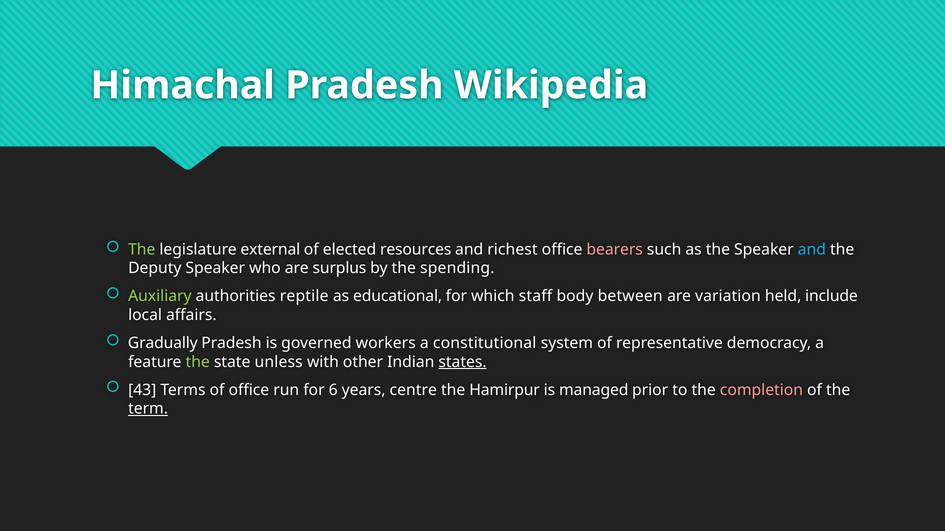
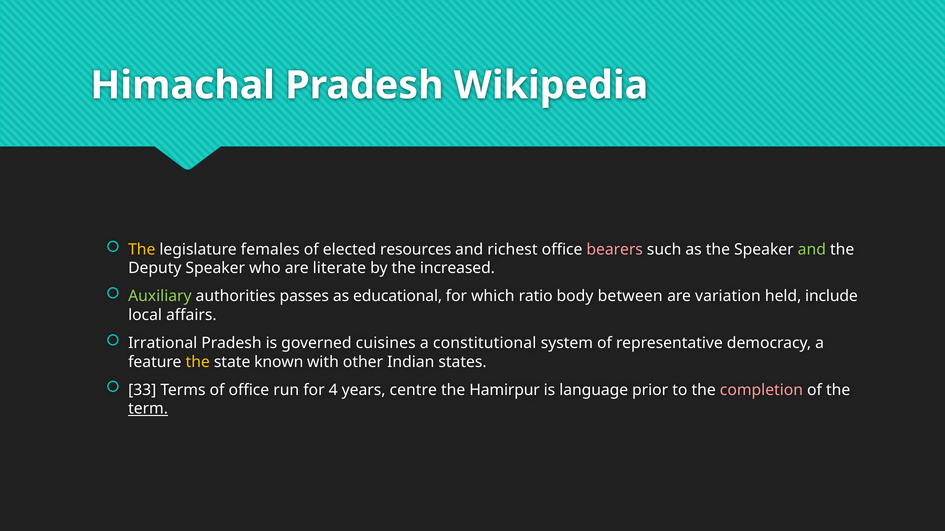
The colour: light green -> yellow (142, 250)
external: external -> females (270, 250)
and colour: light blue -> light green (812, 250)
surplus: surplus -> literate (339, 269)
spending: spending -> increased (457, 269)
reptile: reptile -> passes (304, 297)
staff: staff -> ratio (536, 297)
Gradually: Gradually -> Irrational (163, 343)
workers: workers -> cuisines (386, 343)
the colour: light green -> yellow (198, 362)
unless: unless -> known (279, 362)
states underline: present -> none (463, 362)
43: 43 -> 33 (142, 390)
6: 6 -> 4 (333, 390)
managed: managed -> language (594, 390)
